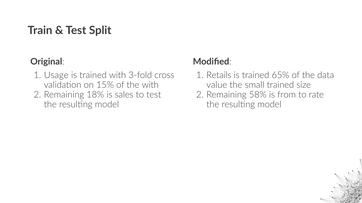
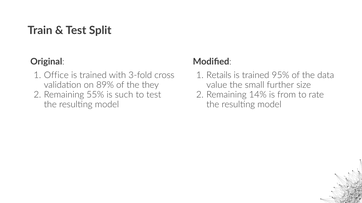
Usage: Usage -> Office (56, 75)
65%: 65% -> 95% (280, 75)
15%: 15% -> 89% (105, 85)
the with: with -> they (150, 85)
small trained: trained -> further (280, 85)
18%: 18% -> 55% (95, 95)
sales: sales -> such (124, 95)
58%: 58% -> 14% (258, 95)
